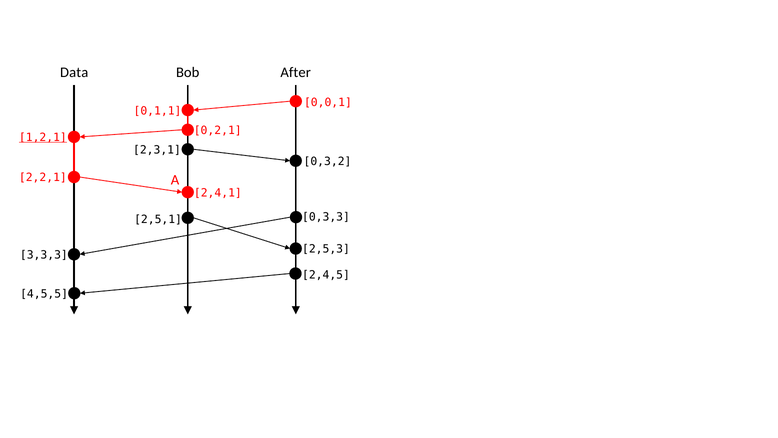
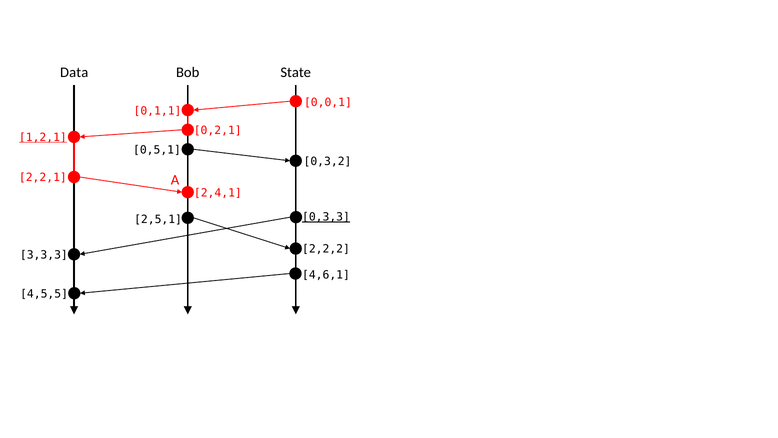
After: After -> State (296, 73)
2,3,1: 2,3,1 -> 0,5,1 (157, 150)
0,3,3 underline: none -> present (326, 217)
2,5,3: 2,5,3 -> 2,2,2 (326, 249)
2,4,5: 2,4,5 -> 4,6,1 (326, 275)
